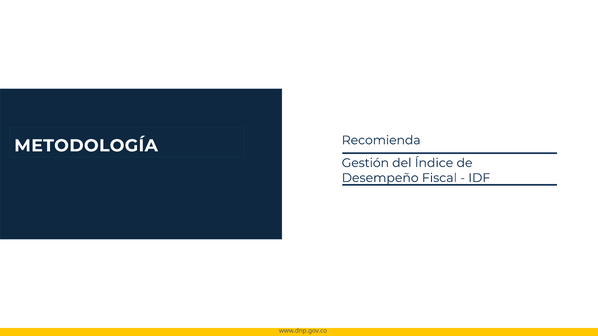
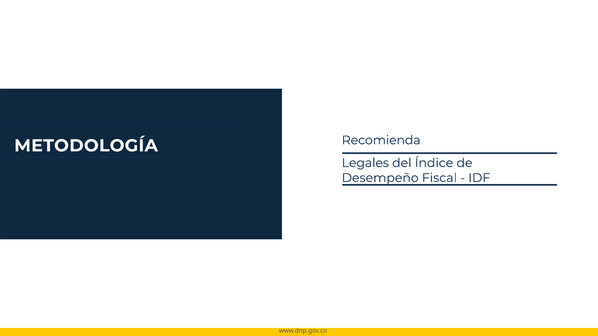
Gestión: Gestión -> Legales (365, 163)
